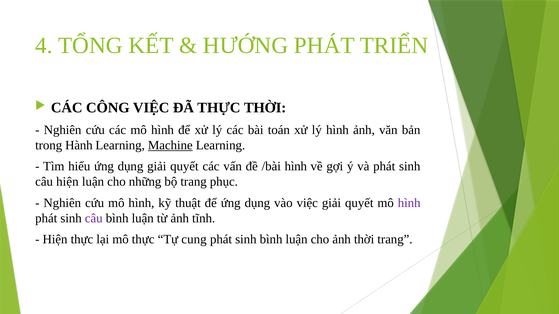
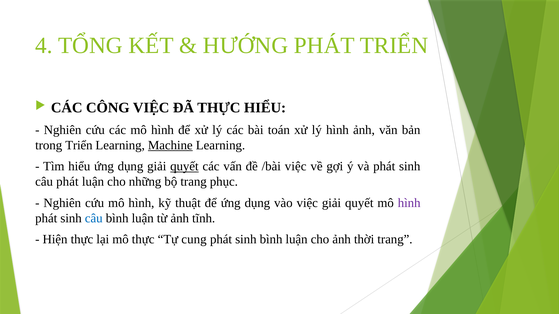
THỰC THỜI: THỜI -> HIỂU (265, 108)
trong Hành: Hành -> Triển (79, 145)
quyết underline: none -> present (184, 167)
/bài hình: hình -> việc (296, 167)
câu hiện: hiện -> phát (67, 182)
câu colour: purple -> blue (94, 219)
